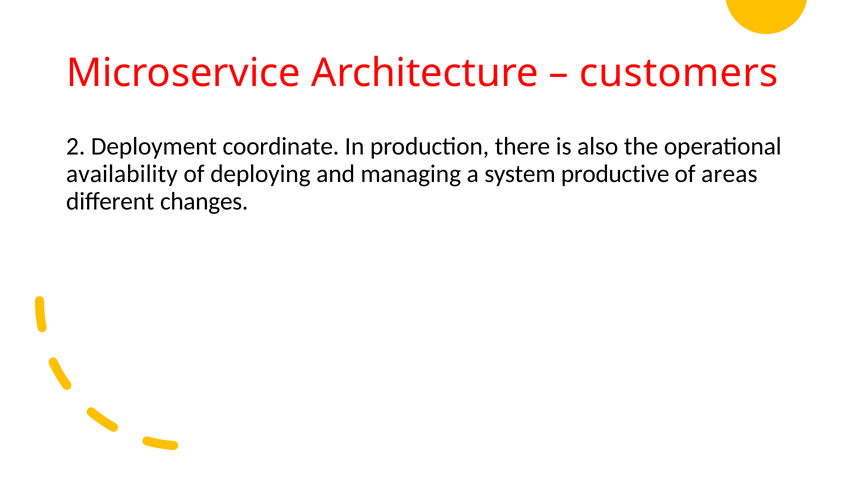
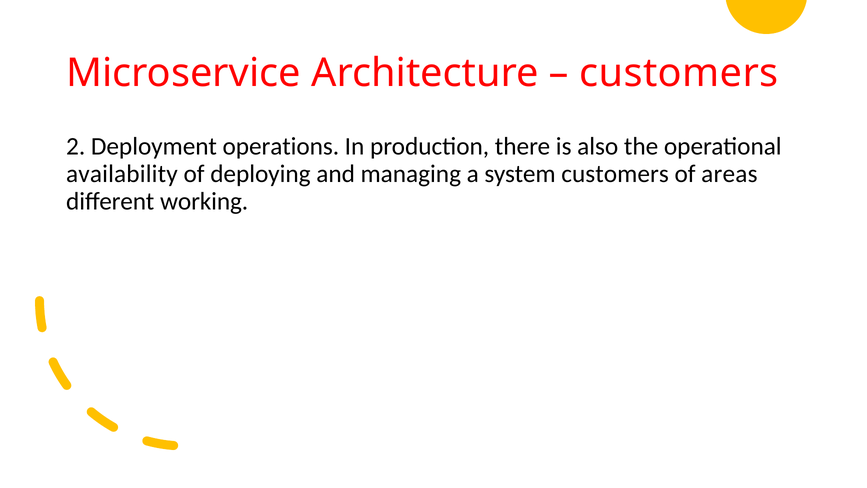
coordinate: coordinate -> operations (281, 147)
system productive: productive -> customers (615, 174)
changes: changes -> working (204, 201)
